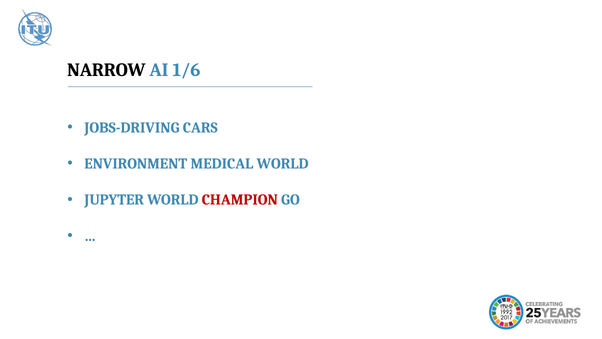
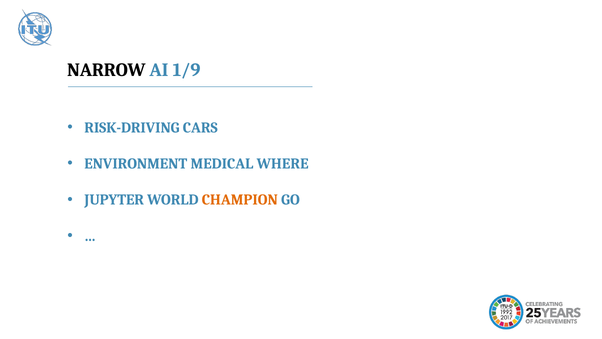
1/6: 1/6 -> 1/9 (187, 70)
JOBS-DRIVING: JOBS-DRIVING -> RISK-DRIVING (132, 127)
MEDICAL WORLD: WORLD -> WHERE (283, 164)
CHAMPION colour: red -> orange (240, 200)
